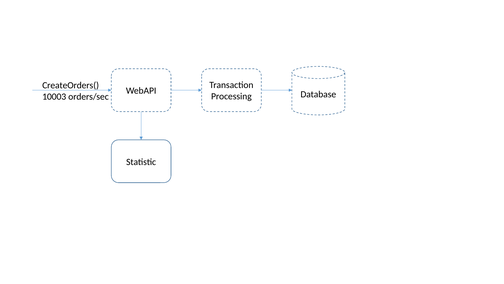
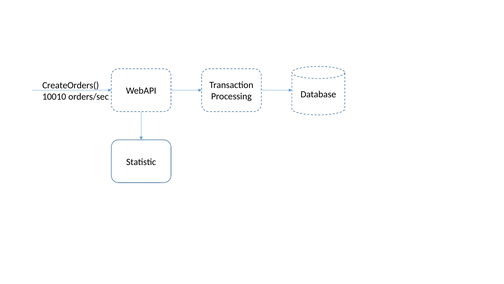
10003: 10003 -> 10010 (54, 96)
